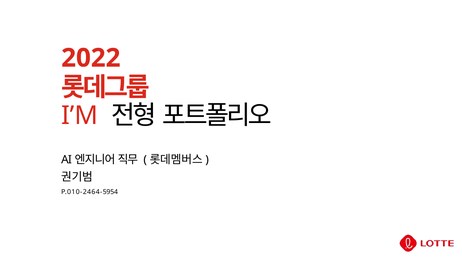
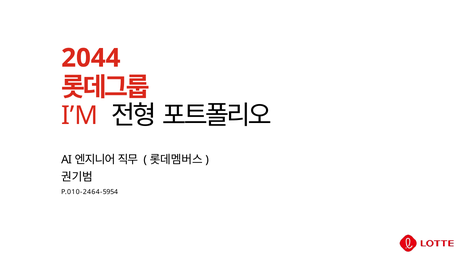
2022: 2022 -> 2044 (91, 58)
